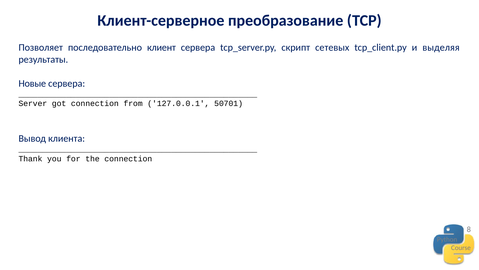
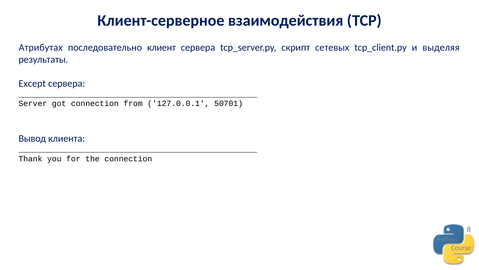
преобразование: преобразование -> взаимодействия (286, 21)
Позволяет: Позволяет -> Атрибутах (41, 47)
Новые: Новые -> Except (32, 83)
